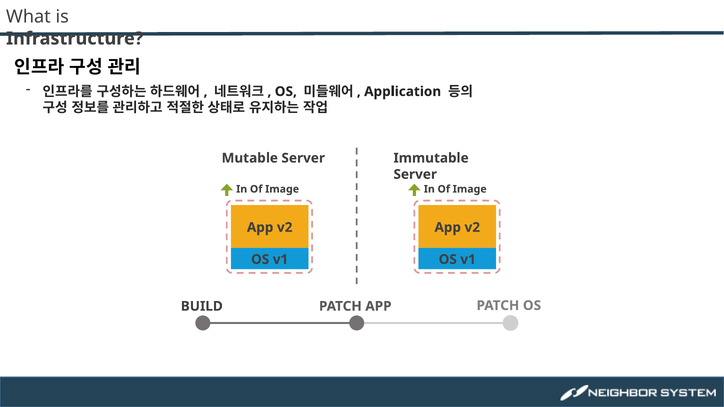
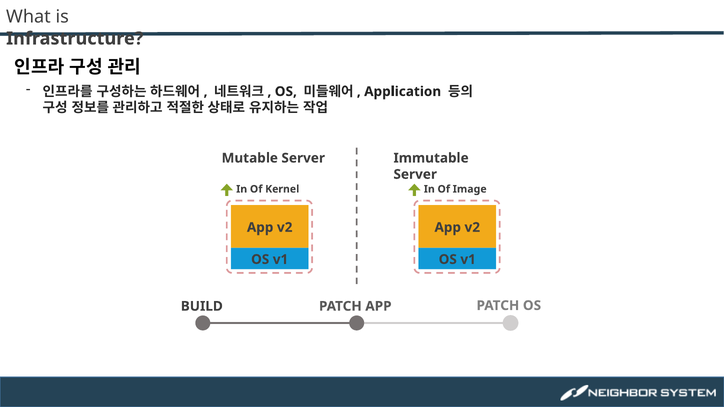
Image: Image -> Kernel (282, 189)
